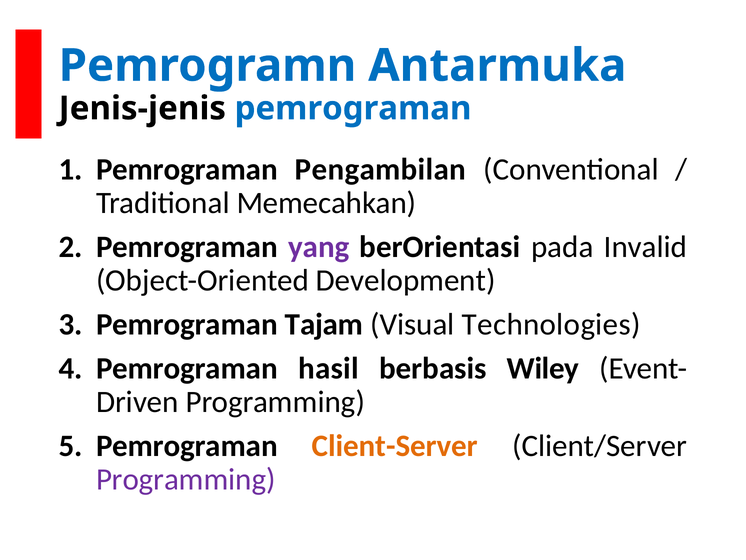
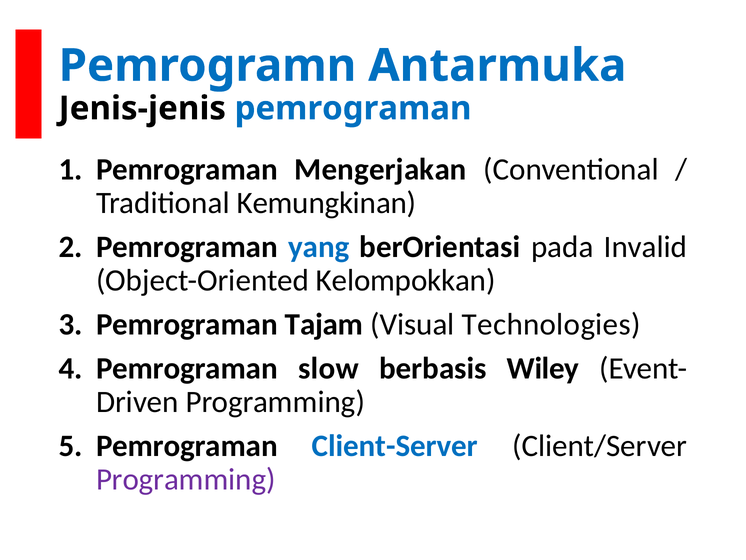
Pengambilan: Pengambilan -> Mengerjakan (380, 169)
Memecahkan: Memecahkan -> Kemungkinan (326, 203)
yang colour: purple -> blue (319, 247)
Development: Development -> Kelompokkan (406, 280)
hasil: hasil -> slow (328, 368)
Client-Server colour: orange -> blue (395, 446)
